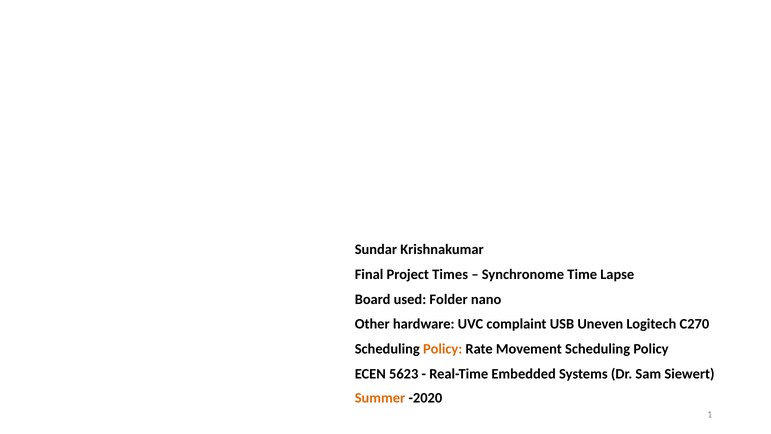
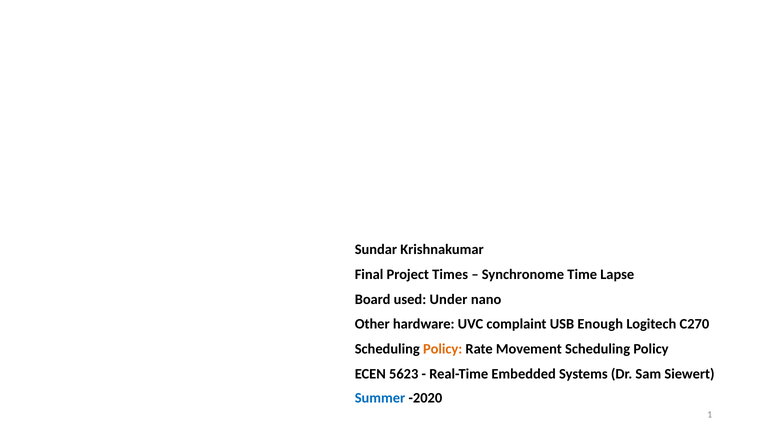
Folder: Folder -> Under (448, 299)
Uneven: Uneven -> Enough (600, 324)
Summer colour: orange -> blue (380, 398)
